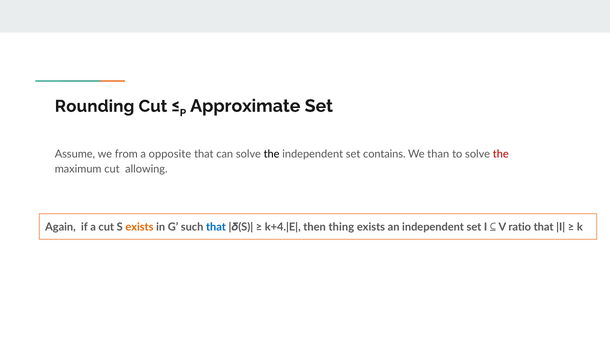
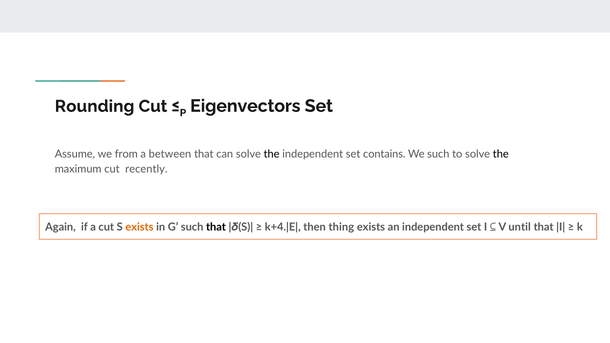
Approximate: Approximate -> Eigenvectors (245, 106)
opposite: opposite -> between (170, 154)
We than: than -> such (438, 154)
the colour: red -> black (501, 154)
allowing: allowing -> recently (146, 169)
that colour: blue -> black (216, 227)
ratio: ratio -> until (520, 227)
